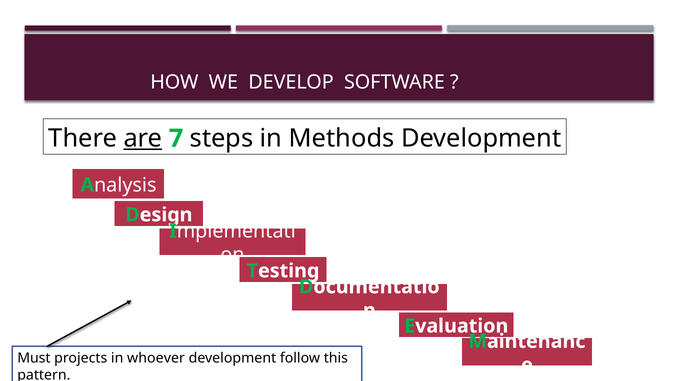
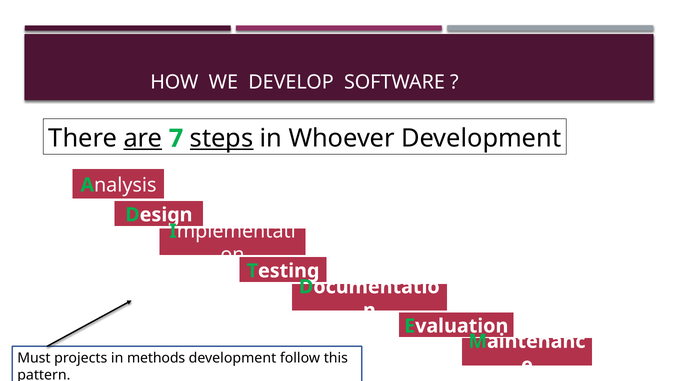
steps underline: none -> present (222, 139)
Methods: Methods -> Whoever (342, 139)
whoever: whoever -> methods (156, 358)
